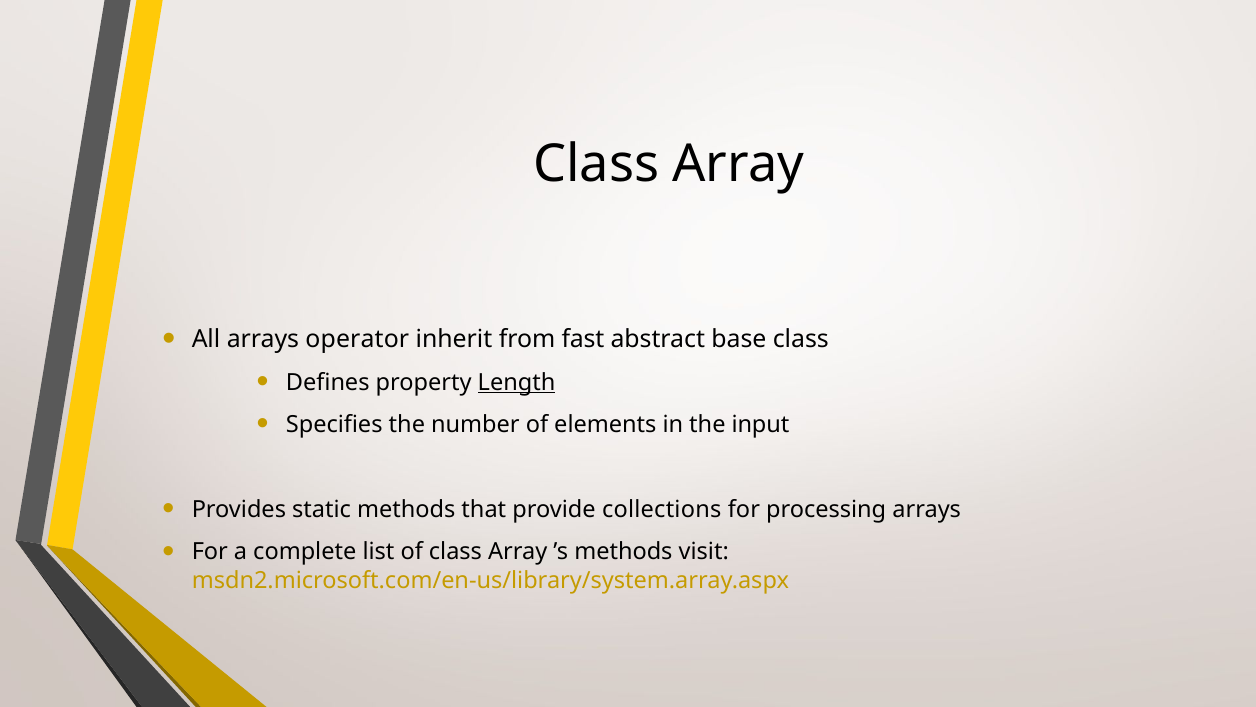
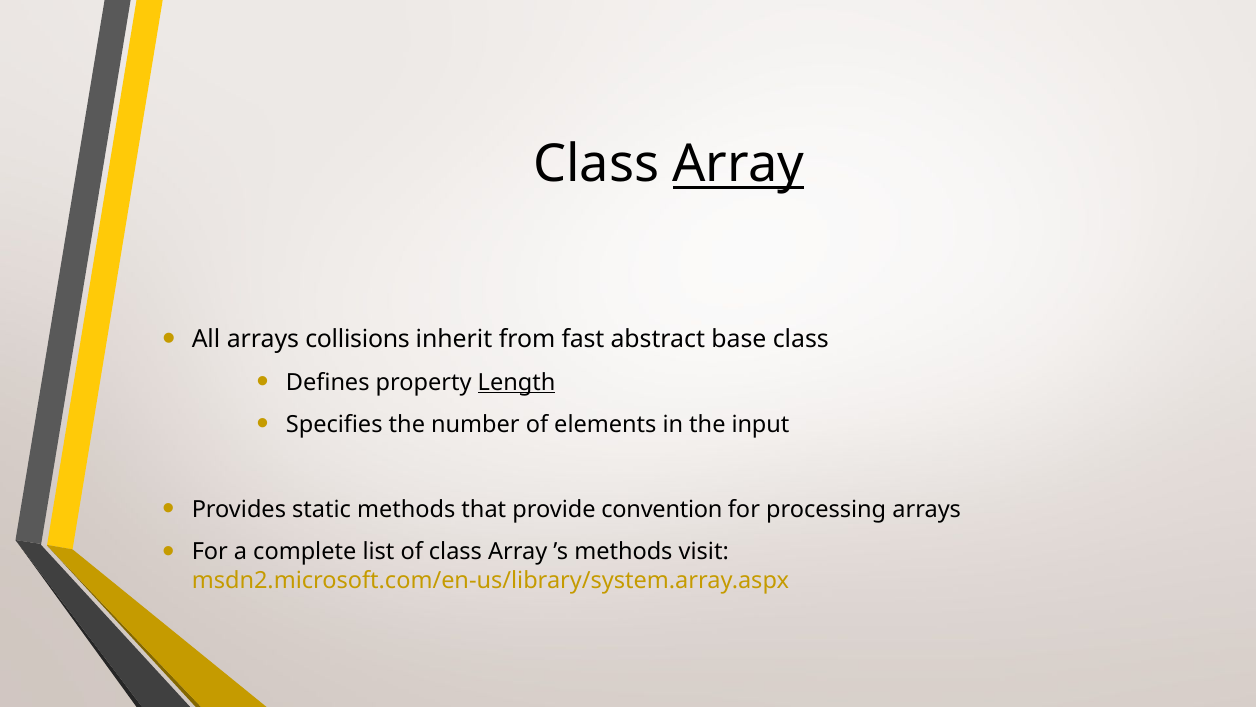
Array underline: none -> present (739, 165)
operator: operator -> collisions (358, 339)
collections: collections -> convention (662, 509)
